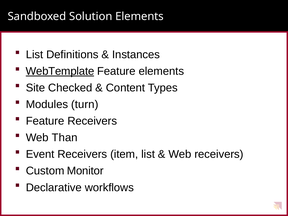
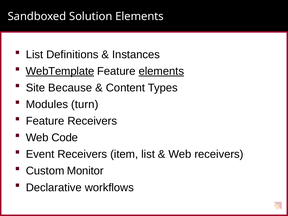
elements underline: none -> present (161, 71)
Checked: Checked -> Because (70, 88)
Than: Than -> Code (65, 138)
